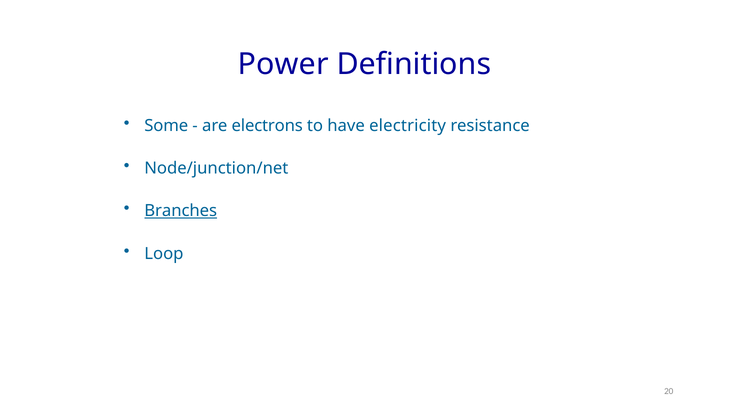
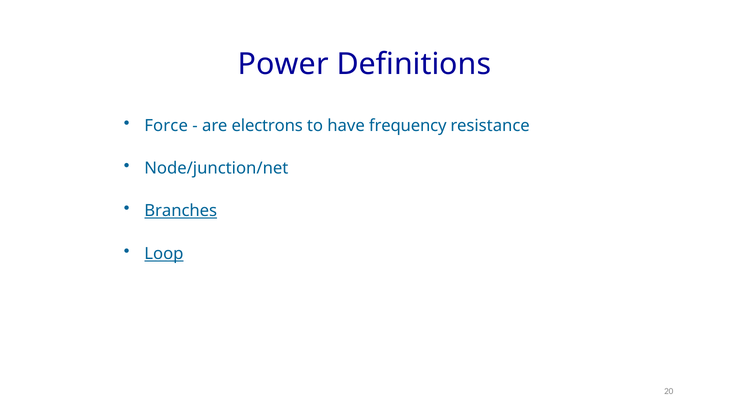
Some: Some -> Force (166, 126)
electricity: electricity -> frequency (408, 126)
Loop underline: none -> present (164, 254)
